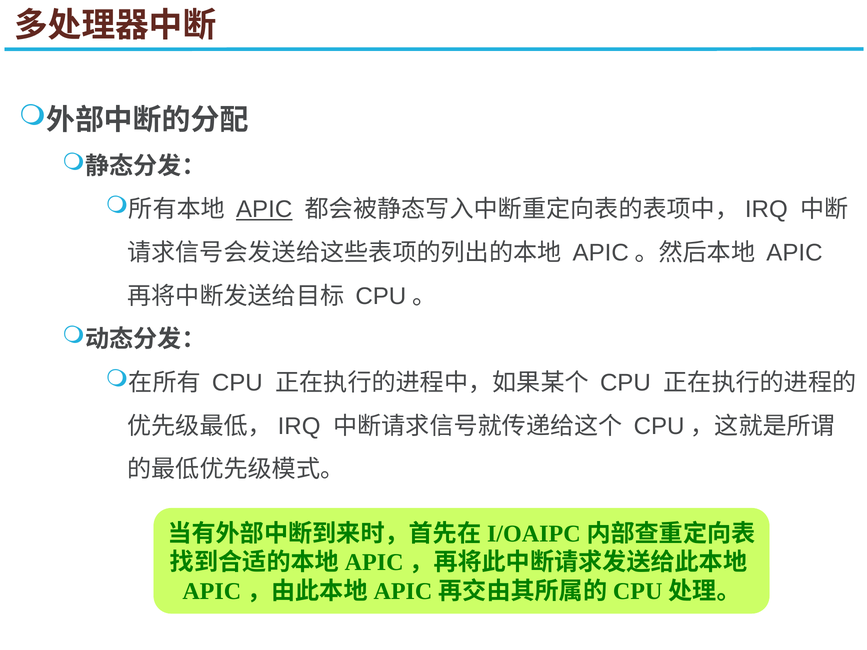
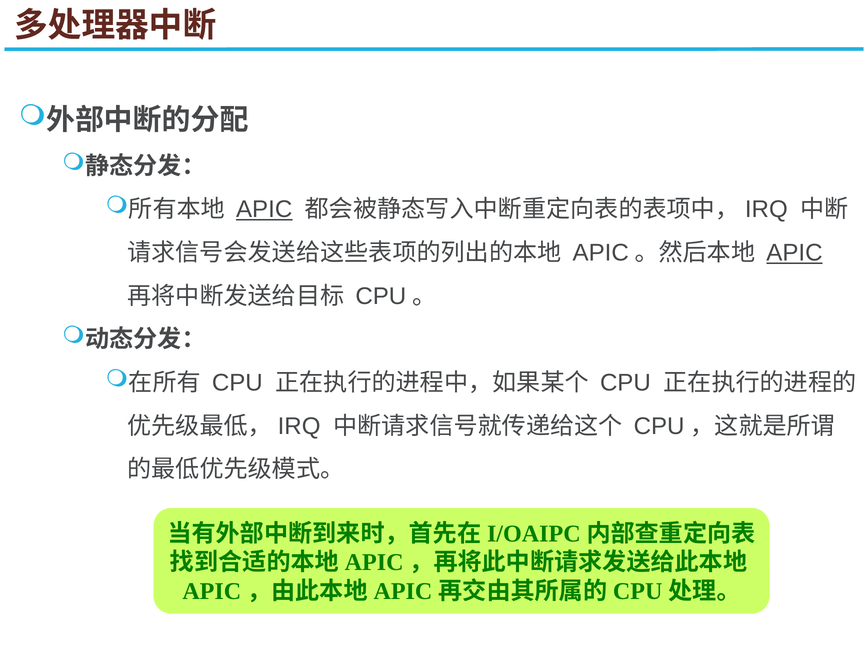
APIC underline: none -> present (794, 253)
